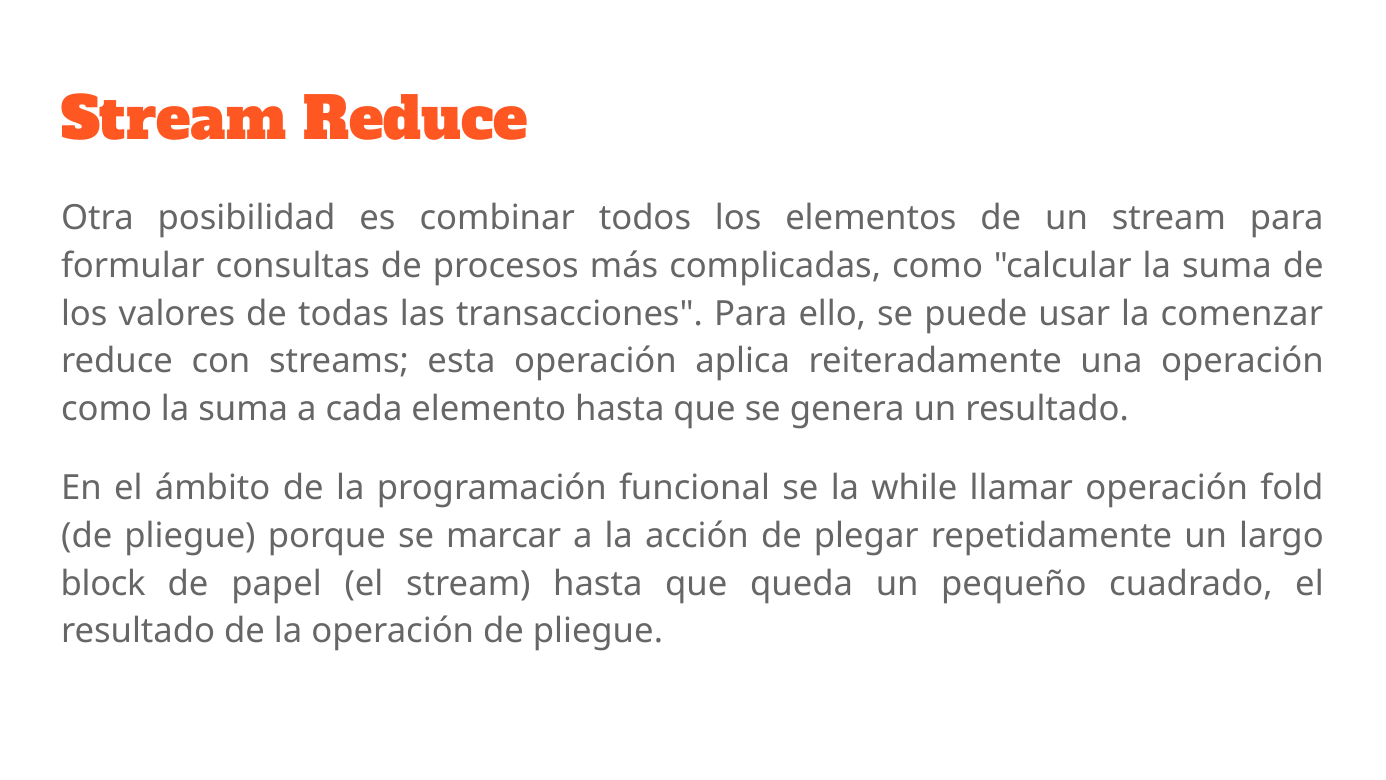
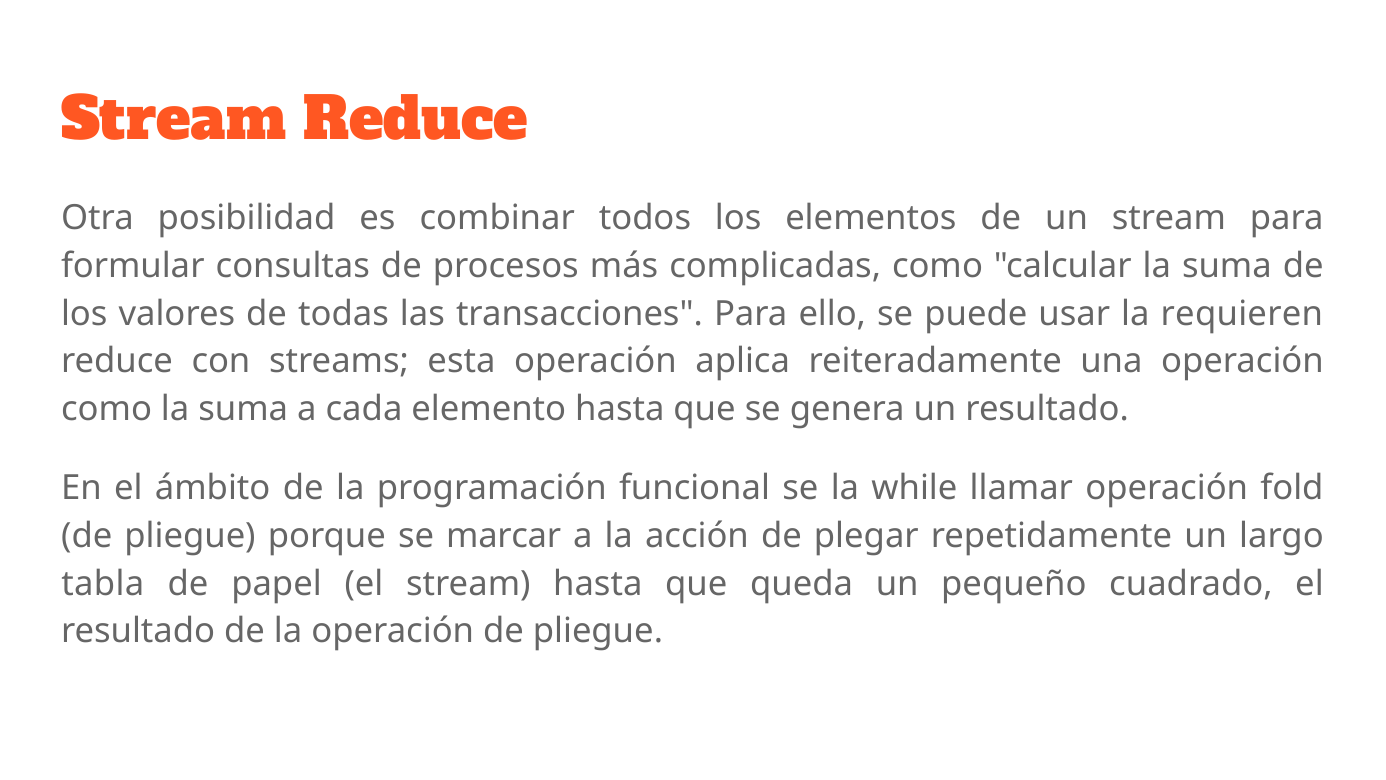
comenzar: comenzar -> requieren (1242, 314)
block: block -> tabla (103, 583)
